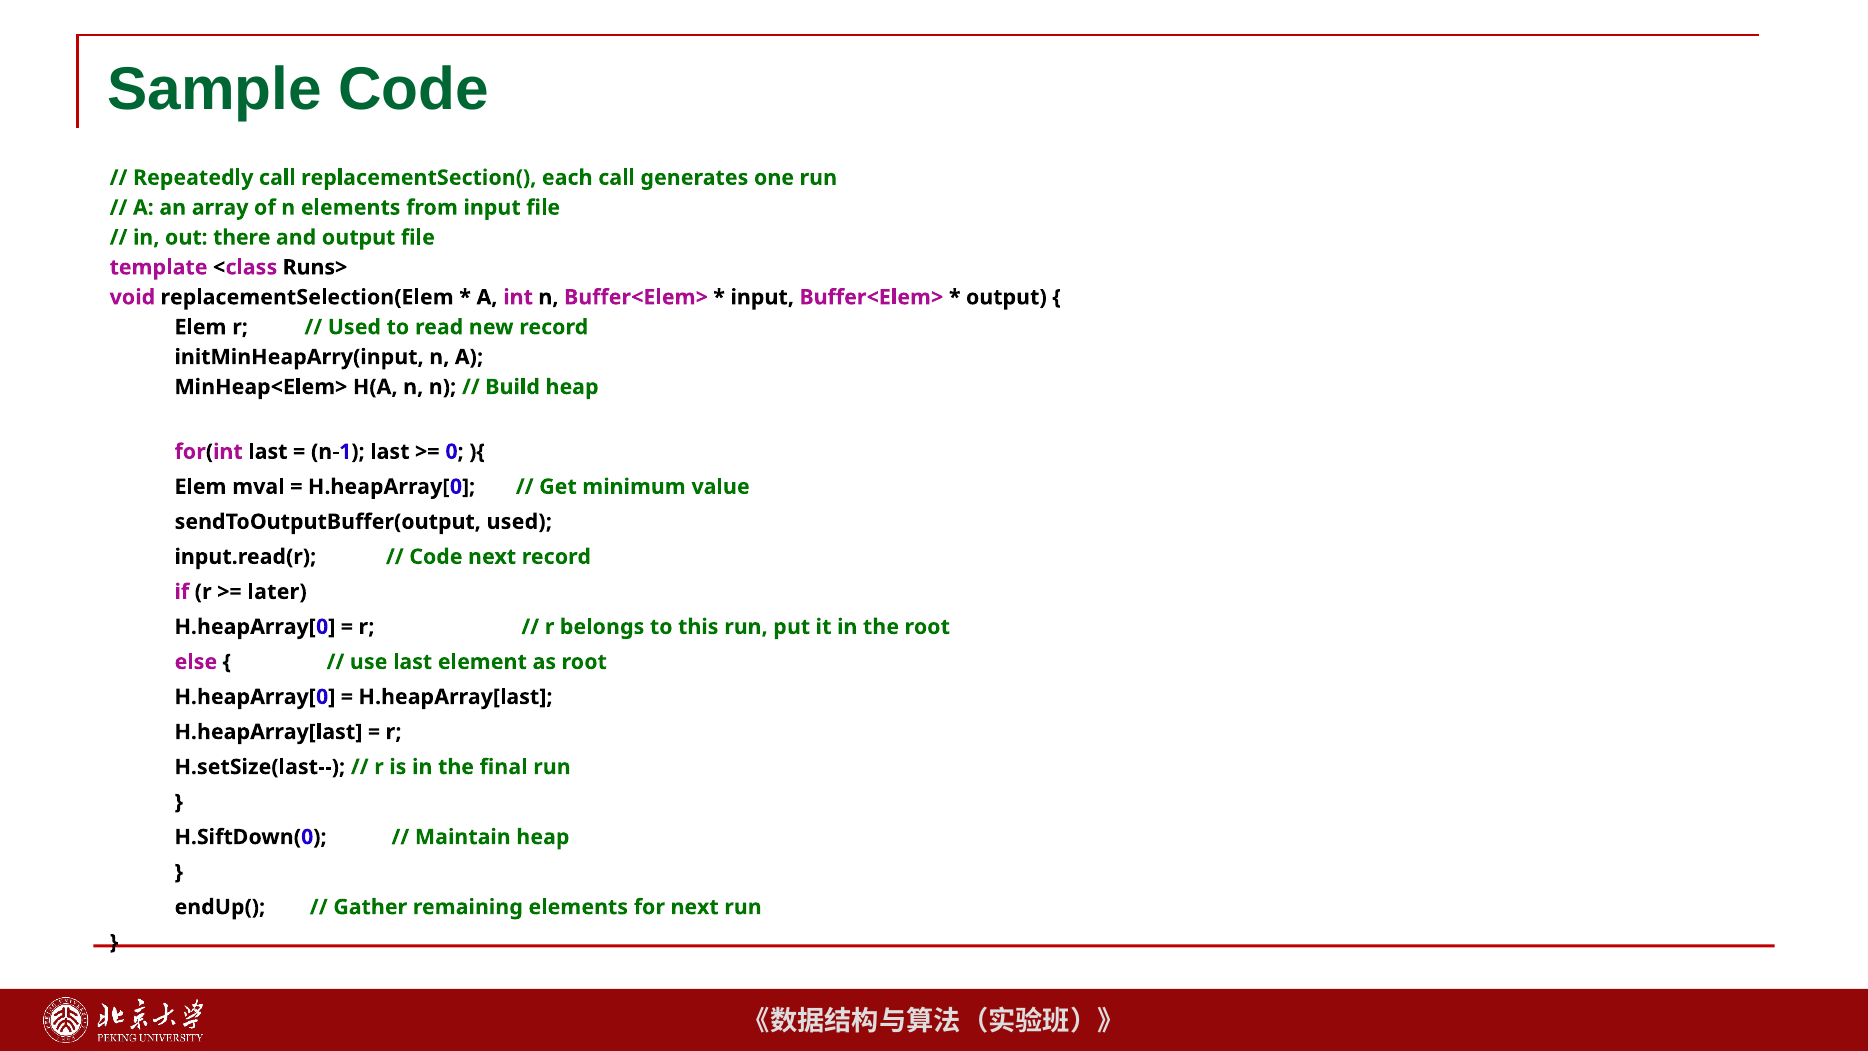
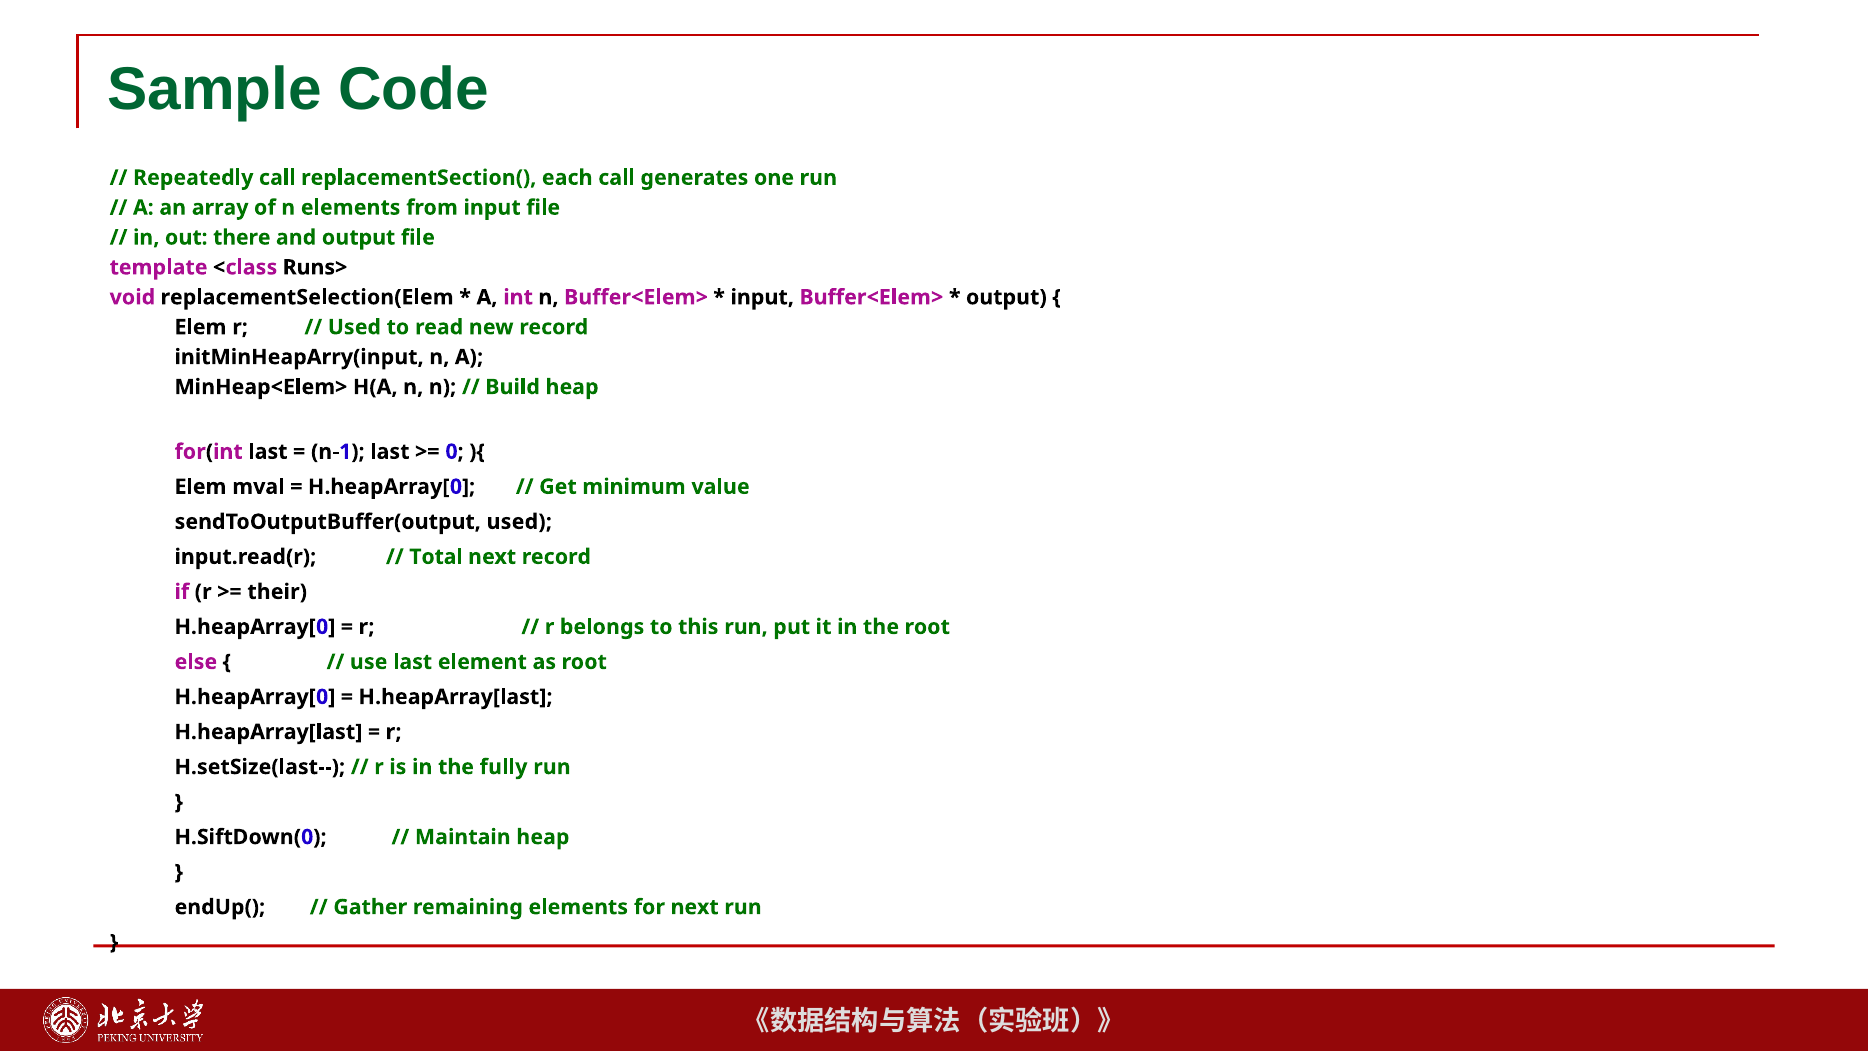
Code: Code -> Total (436, 557)
later: later -> their (277, 592)
final: final -> fully (504, 767)
